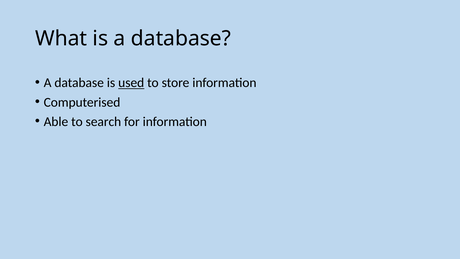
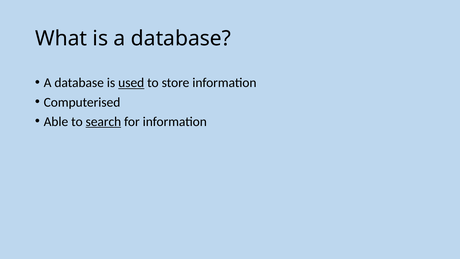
search underline: none -> present (103, 121)
